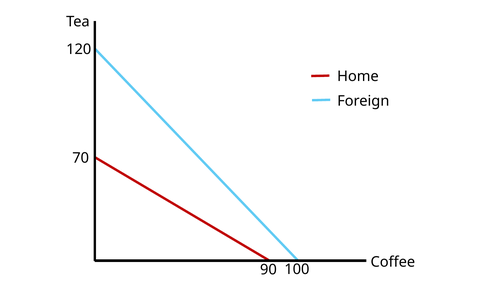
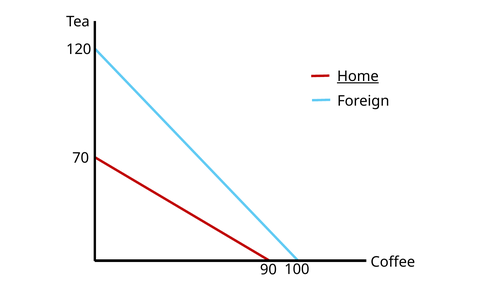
Home underline: none -> present (358, 77)
